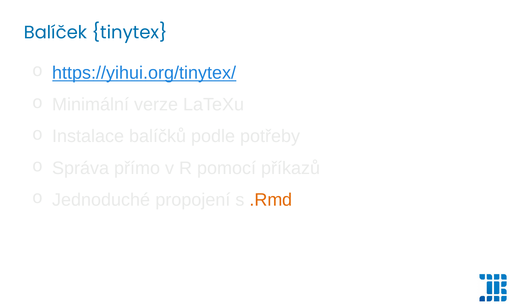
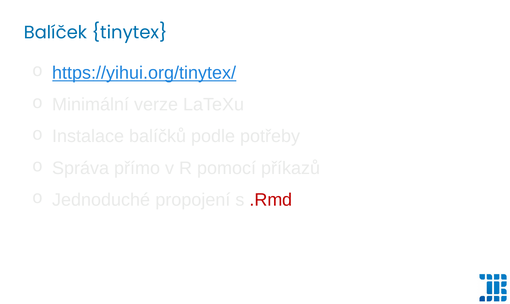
.Rmd colour: orange -> red (271, 200)
